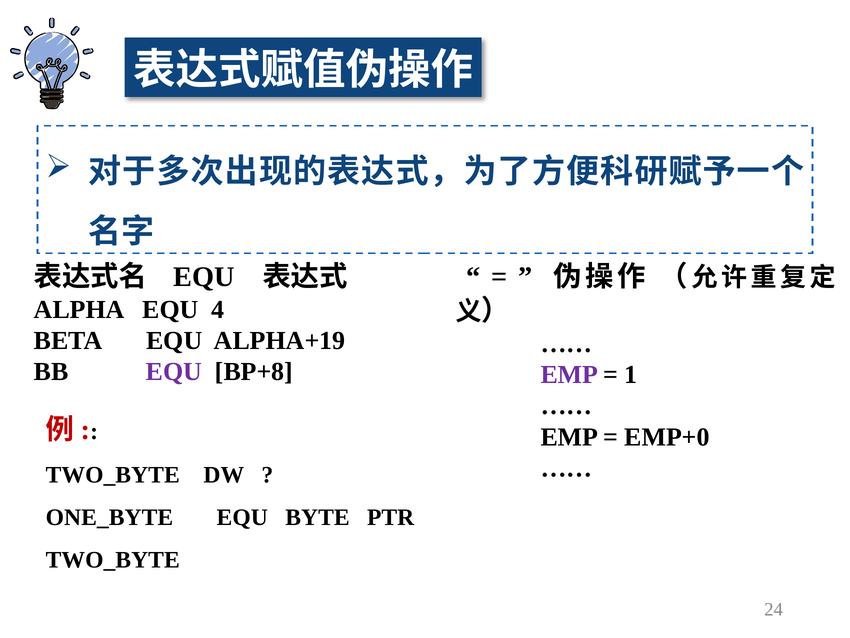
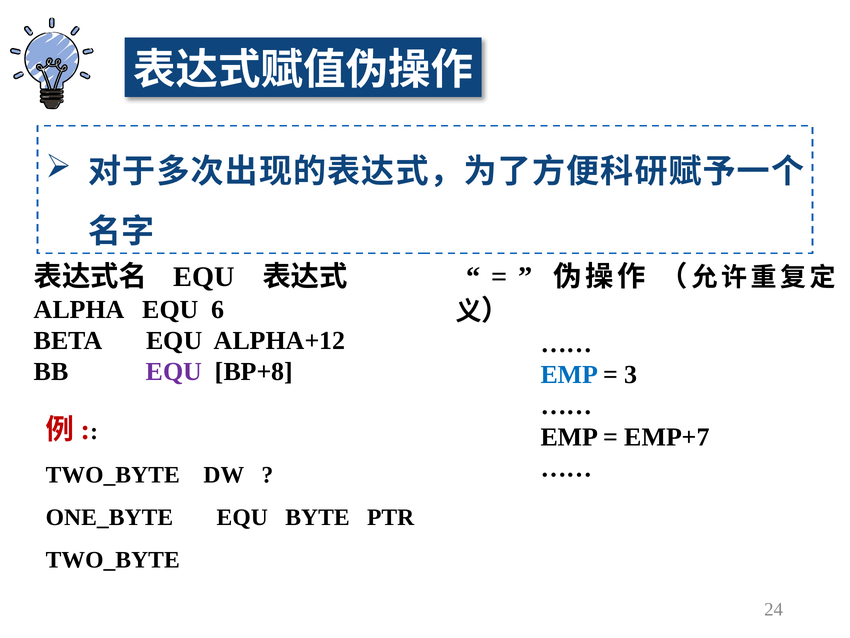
4: 4 -> 6 (218, 309)
ALPHA+19: ALPHA+19 -> ALPHA+12 (280, 340)
EMP colour: purple -> blue (569, 374)
1: 1 -> 3 (631, 374)
EMP+0: EMP+0 -> EMP+7 (667, 437)
